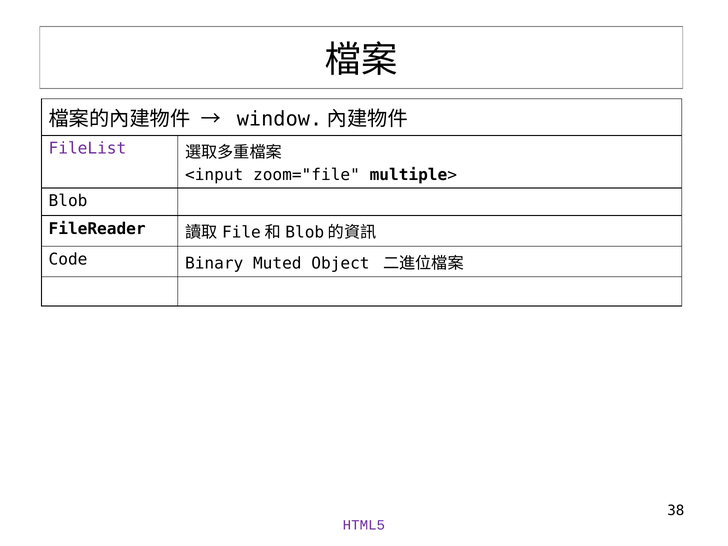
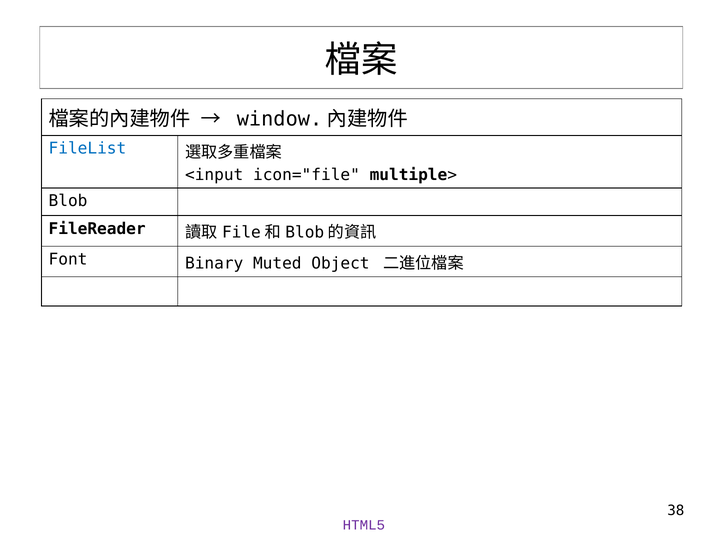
FileList colour: purple -> blue (87, 149)
zoom="file: zoom="file -> icon="file (306, 175)
Code: Code -> Font (68, 259)
